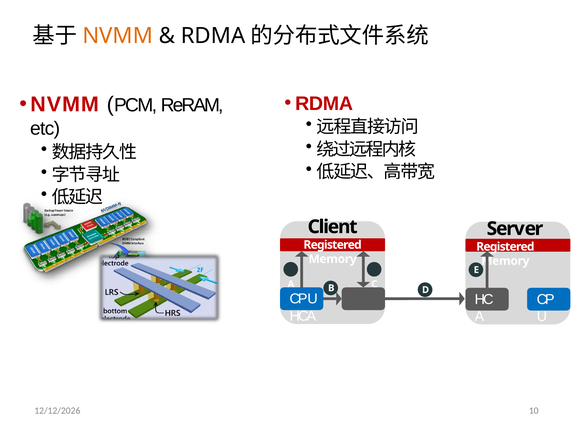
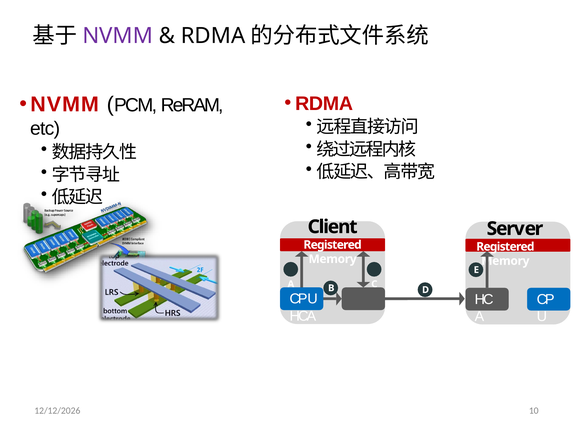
NVMM colour: orange -> purple (118, 36)
